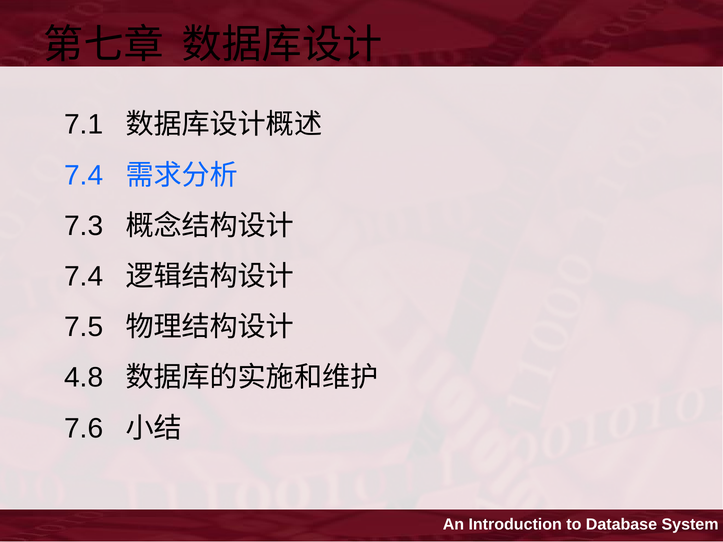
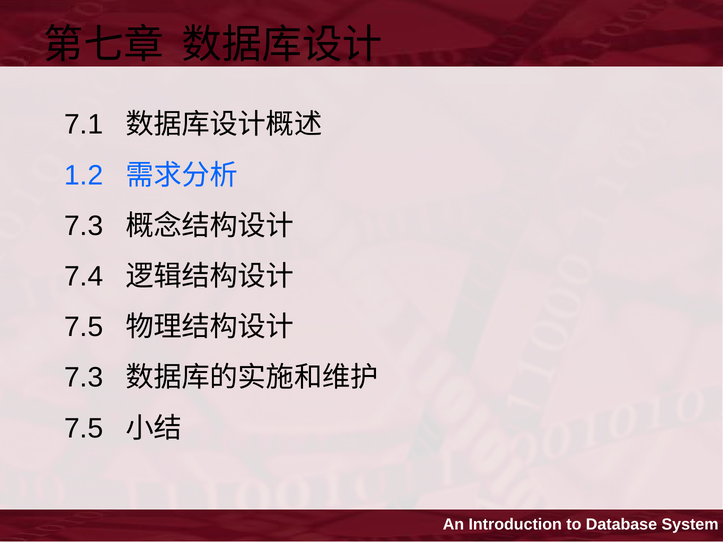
7.4: 7.4 -> 1.2 (84, 175)
4.8: 4.8 -> 7.3 (84, 378)
7.6: 7.6 -> 7.5 (84, 429)
